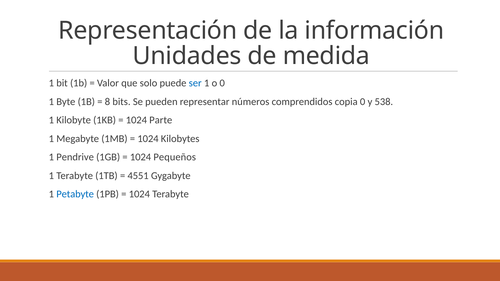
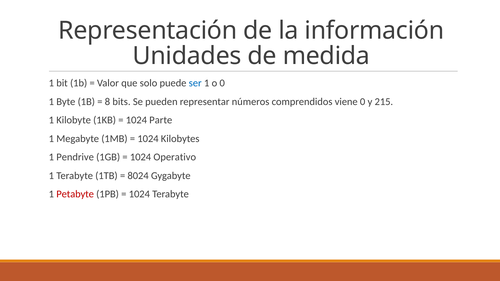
copia: copia -> viene (346, 102)
538: 538 -> 215 (384, 102)
Pequeños: Pequeños -> Operativo (175, 157)
4551: 4551 -> 8024 (138, 176)
Petabyte colour: blue -> red (75, 194)
